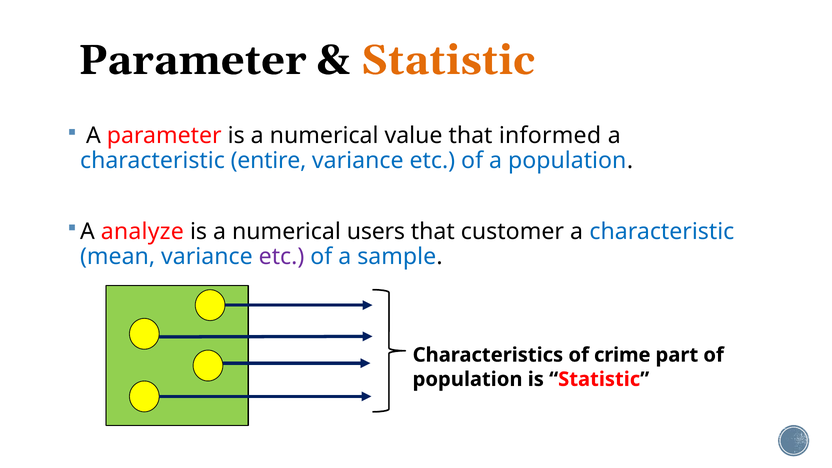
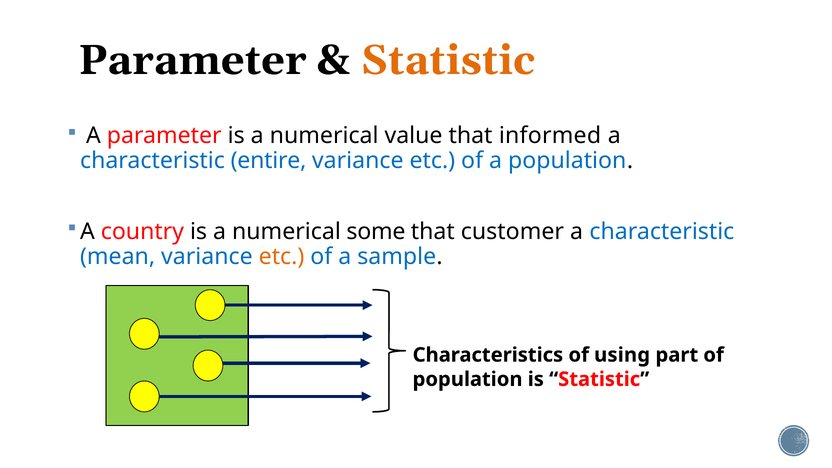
analyze: analyze -> country (142, 231)
users: users -> some (376, 231)
etc colour: purple -> orange (282, 256)
crime: crime -> using (622, 355)
